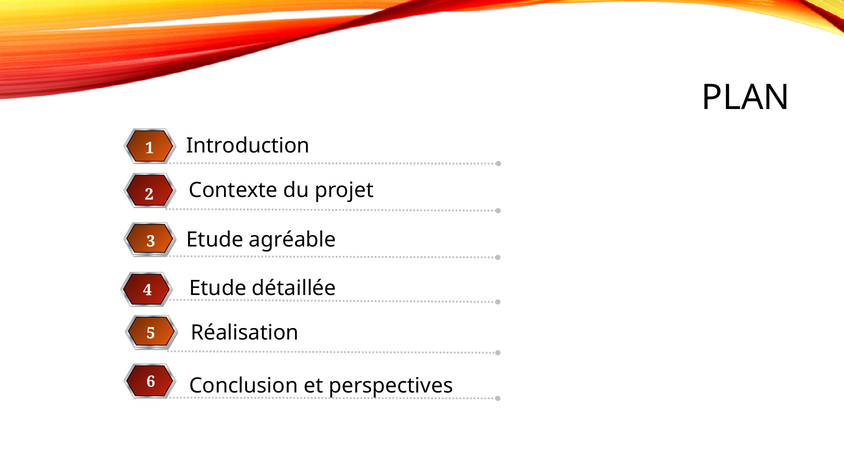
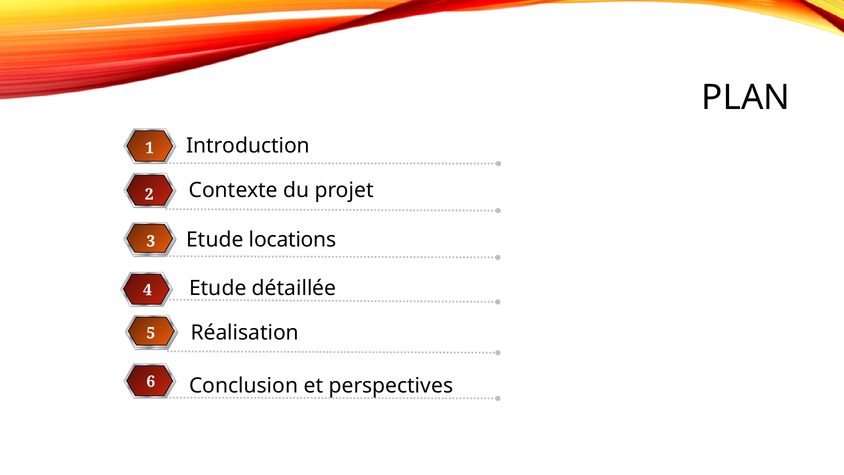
agréable: agréable -> locations (293, 240)
